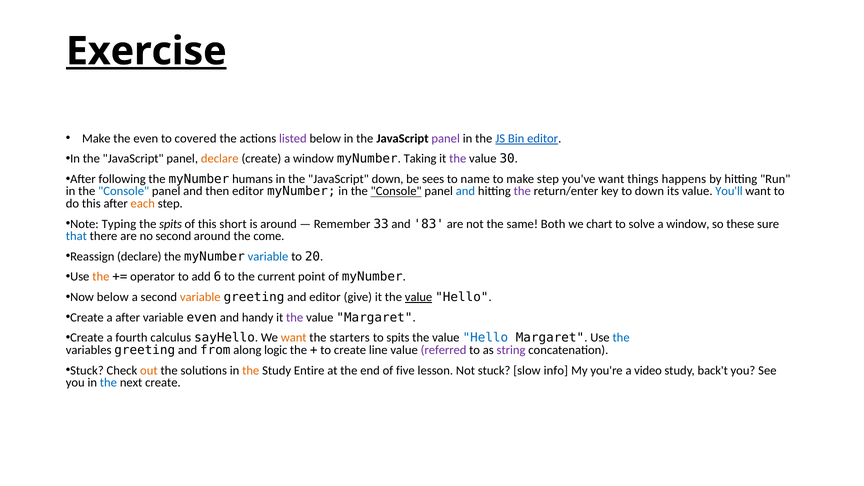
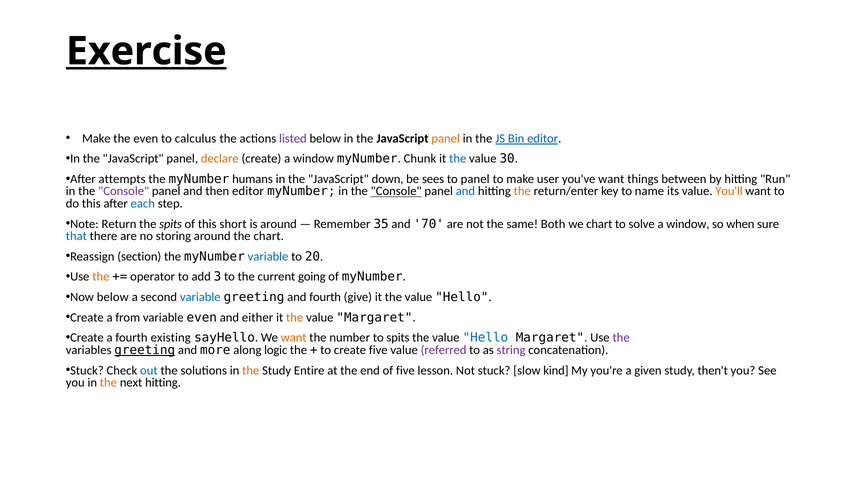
covered: covered -> calculus (196, 138)
panel colour: purple -> orange (446, 138)
Taking: Taking -> Chunk (420, 159)
the colour: purple -> blue (458, 159)
following: following -> attempts (122, 179)
to name: name -> panel (475, 179)
make step: step -> user (548, 179)
happens: happens -> between (684, 179)
Console colour: blue -> purple (124, 191)
the colour: purple -> orange (522, 191)
to down: down -> name (649, 191)
You'll colour: blue -> orange (729, 191)
each colour: orange -> blue (143, 204)
Typing: Typing -> Return (119, 224)
33: 33 -> 35 (381, 224)
83: 83 -> 70 (429, 224)
these: these -> when (740, 224)
no second: second -> storing (173, 236)
the come: come -> chart (269, 236)
Reassign declare: declare -> section (139, 256)
6: 6 -> 3 (217, 277)
point: point -> going (312, 277)
variable colour: orange -> blue (200, 297)
and editor: editor -> fourth (325, 297)
value underline: present -> none (419, 297)
a after: after -> from (128, 317)
handy: handy -> either (258, 317)
the colour: purple -> orange (295, 317)
calculus: calculus -> existing (171, 338)
starters: starters -> number (350, 338)
the colour: blue -> purple (621, 338)
greeting underline: none -> present (145, 350)
from: from -> more (215, 350)
create line: line -> five (378, 350)
out colour: orange -> blue (149, 370)
info: info -> kind (556, 370)
video: video -> given (648, 370)
back't: back't -> then't (713, 370)
the colour: blue -> orange (108, 383)
next create: create -> hitting (163, 383)
